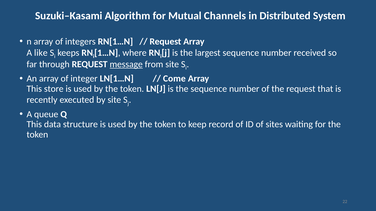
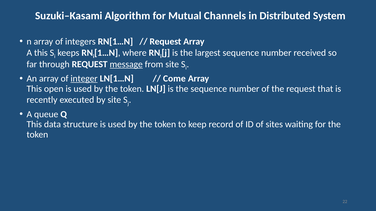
A like: like -> this (41, 53)
integer underline: none -> present (84, 79)
store: store -> open (54, 89)
